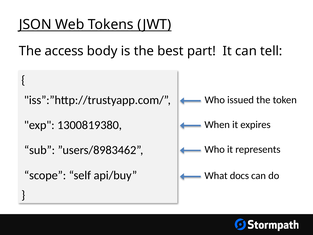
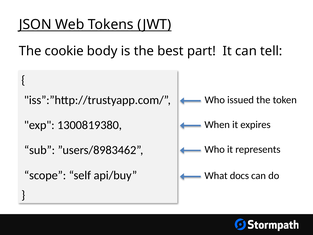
access: access -> cookie (64, 51)
